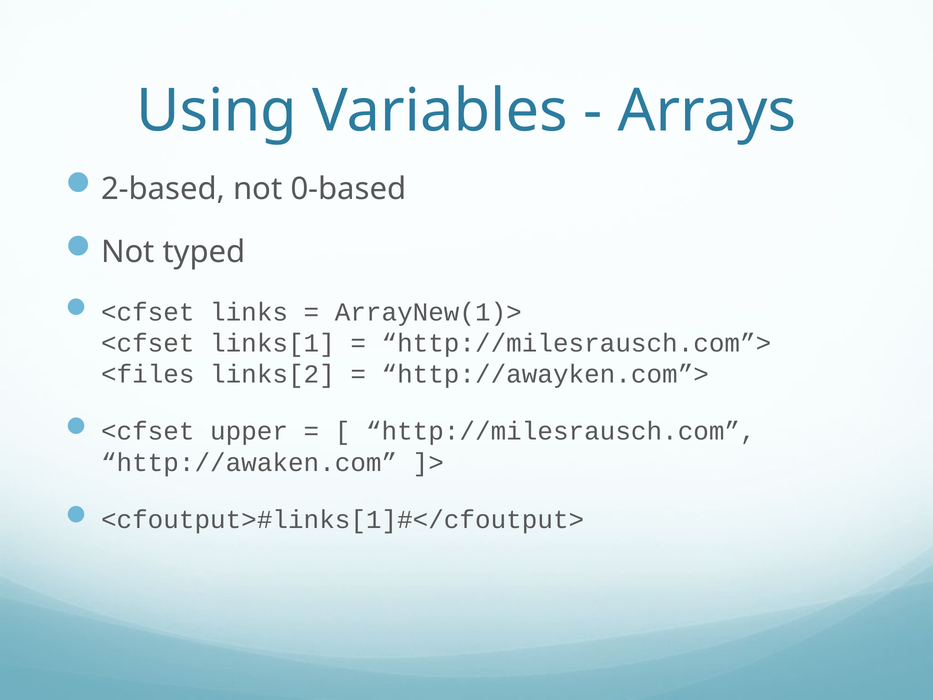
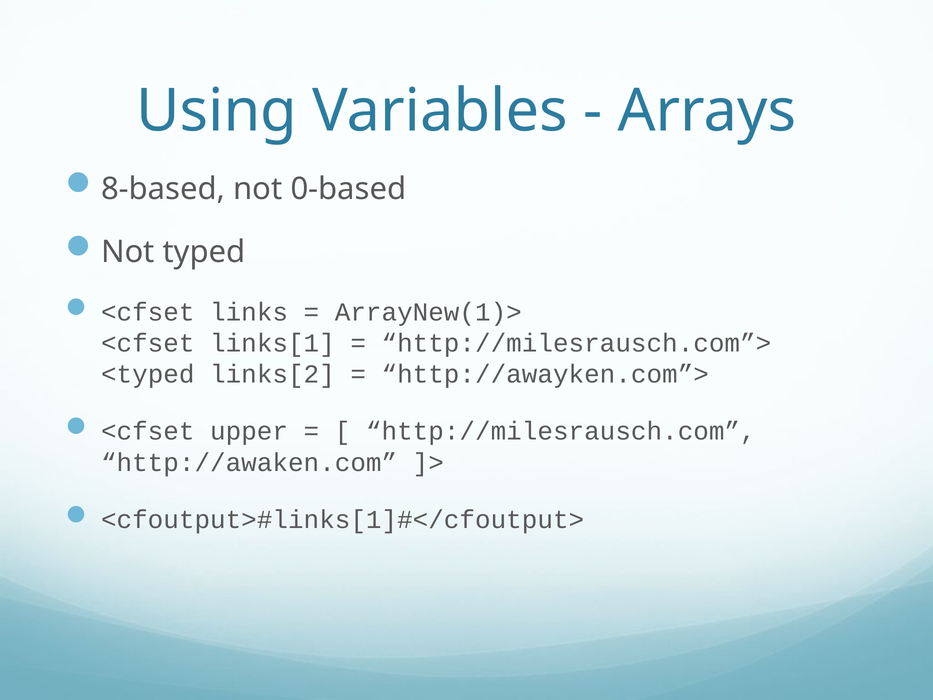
2-based: 2-based -> 8-based (163, 189)
<files: <files -> <typed (148, 374)
